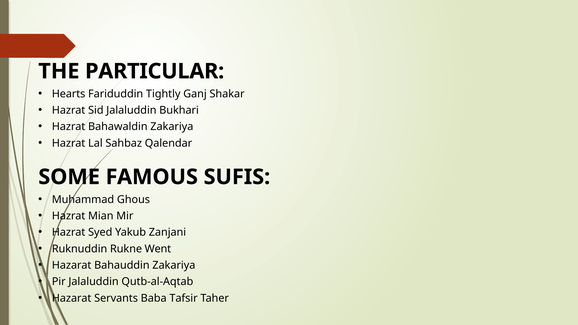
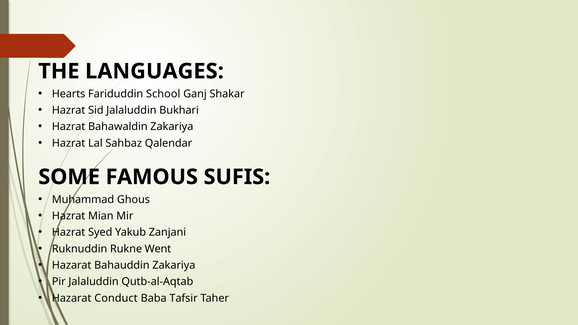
PARTICULAR: PARTICULAR -> LANGUAGES (154, 71)
Tightly: Tightly -> School (163, 94)
Servants: Servants -> Conduct (116, 298)
